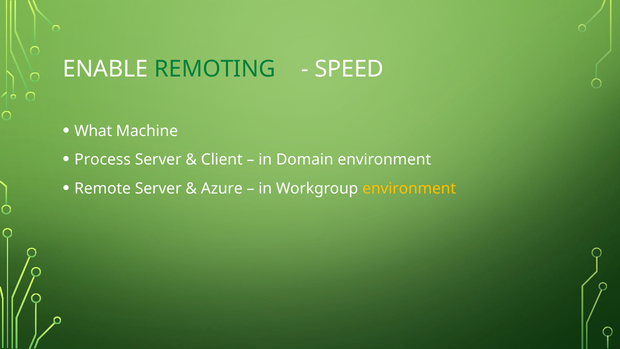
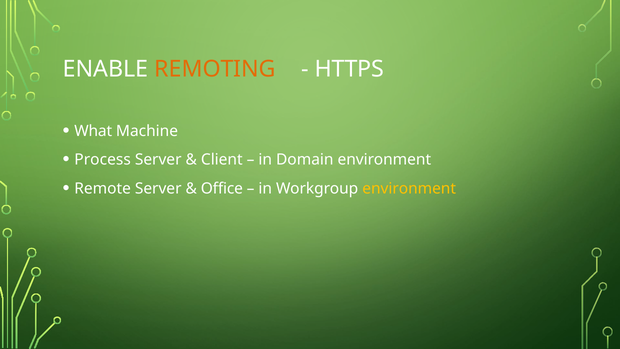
REMOTING colour: green -> orange (215, 69)
SPEED: SPEED -> HTTPS (349, 69)
Azure: Azure -> Office (222, 188)
